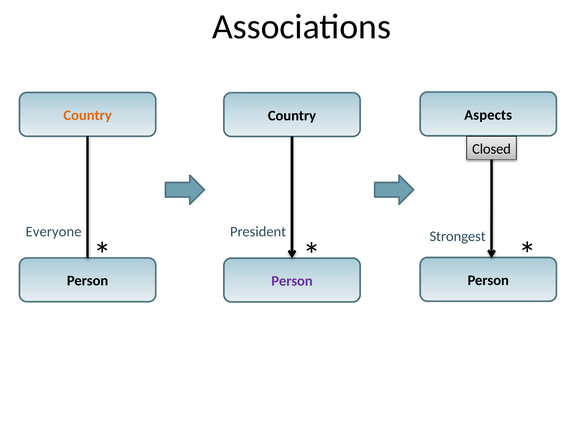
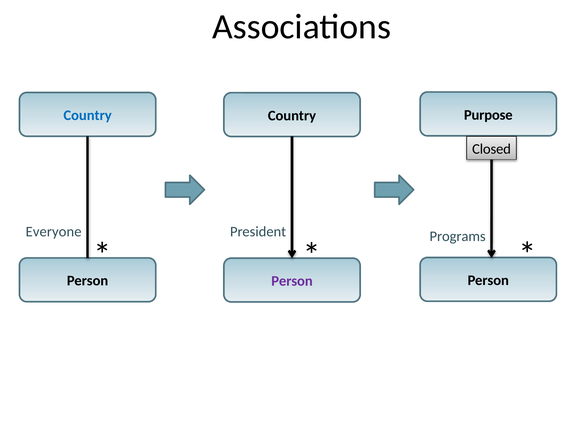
Aspects: Aspects -> Purpose (488, 115)
Country colour: orange -> blue (88, 115)
Strongest: Strongest -> Programs (458, 237)
